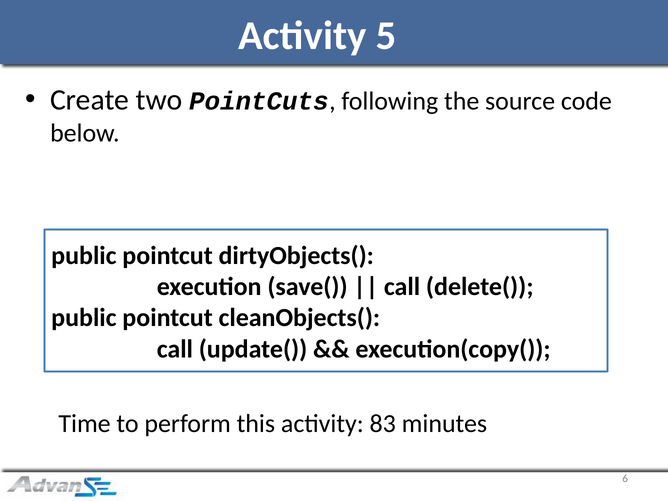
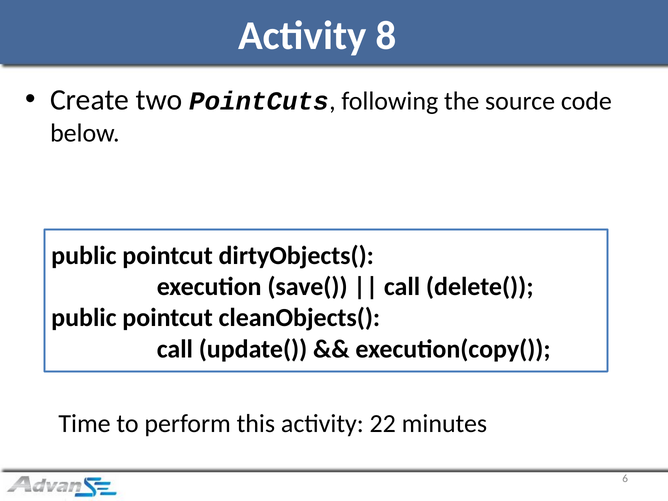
5: 5 -> 8 (386, 36)
83: 83 -> 22 (383, 424)
